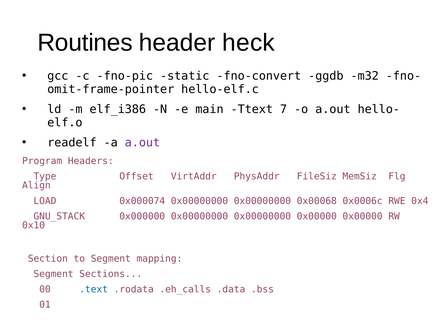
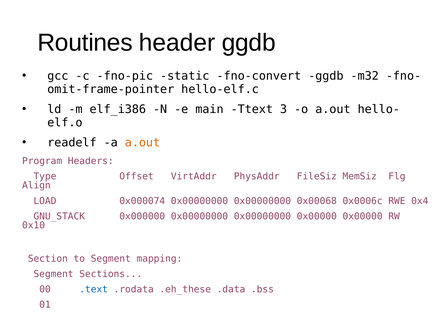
header heck: heck -> ggdb (249, 43)
7: 7 -> 3 (284, 109)
a.out colour: purple -> orange (142, 143)
.eh_calls: .eh_calls -> .eh_these (185, 290)
